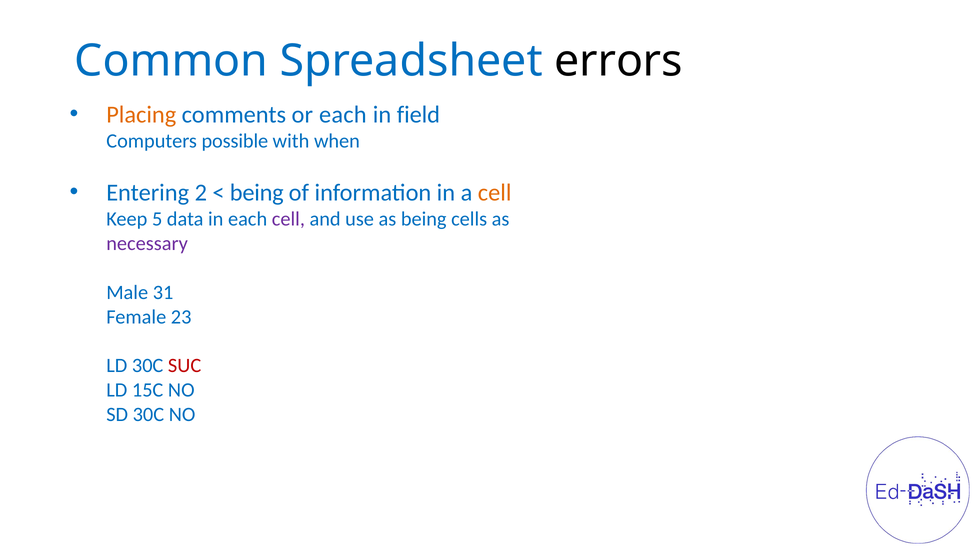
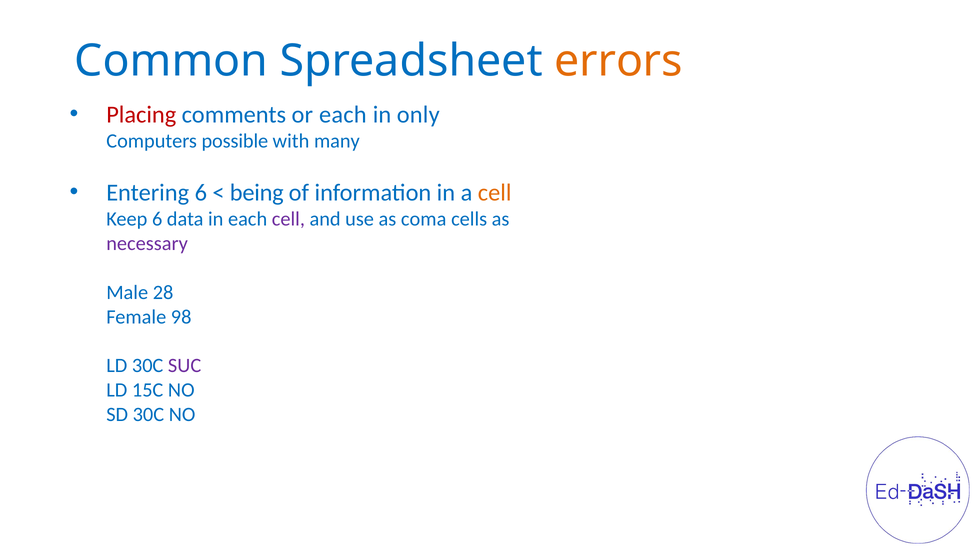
errors colour: black -> orange (619, 61)
Placing colour: orange -> red (141, 115)
field: field -> only (418, 115)
when: when -> many (337, 141)
Entering 2: 2 -> 6 (201, 193)
Keep 5: 5 -> 6 (157, 219)
as being: being -> coma (424, 219)
31: 31 -> 28 (163, 292)
23: 23 -> 98 (181, 317)
SUC colour: red -> purple (185, 366)
